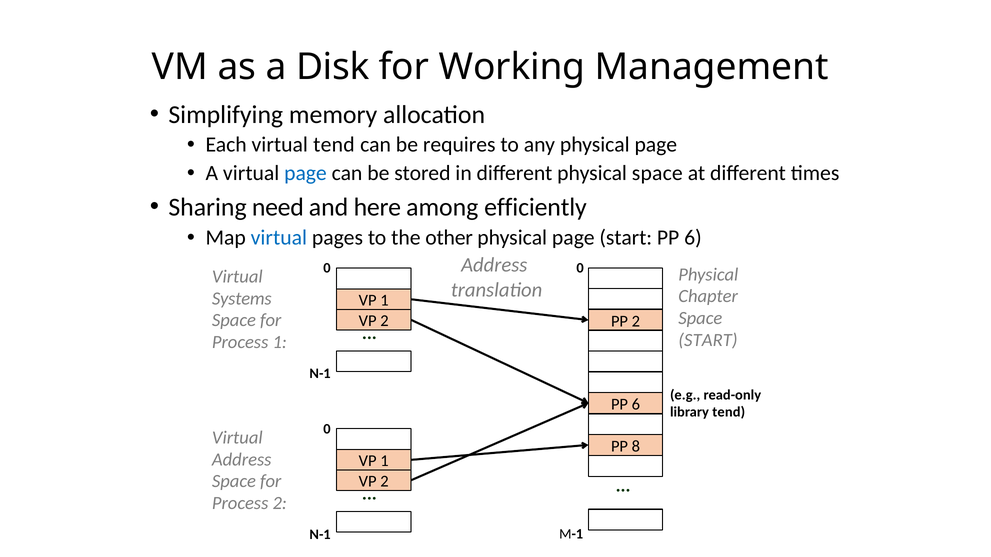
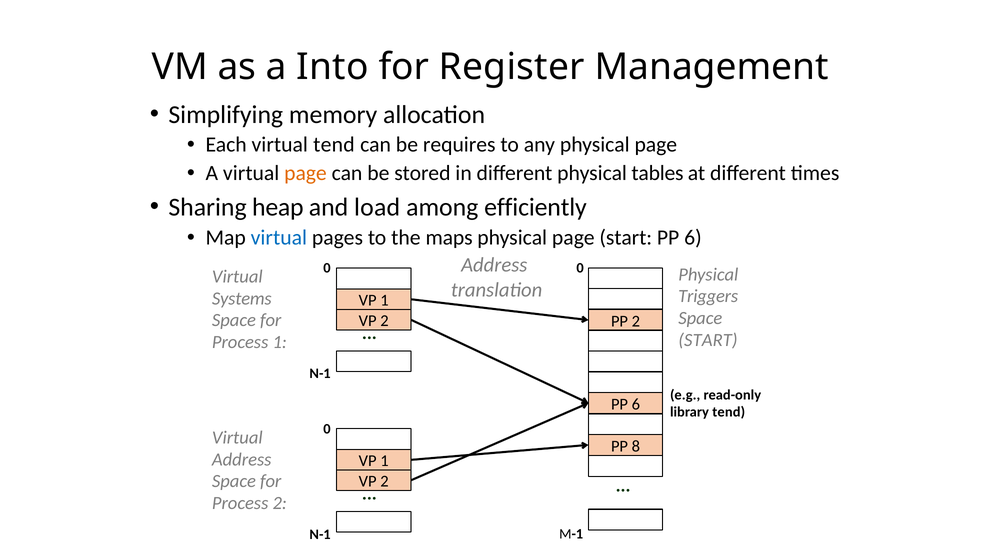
Disk: Disk -> Into (332, 67)
Working: Working -> Register (512, 67)
page colour: blue -> orange (305, 173)
physical space: space -> tables (658, 173)
need: need -> heap (278, 207)
here: here -> load (377, 207)
other: other -> maps (449, 238)
Chapter: Chapter -> Triggers (708, 297)
